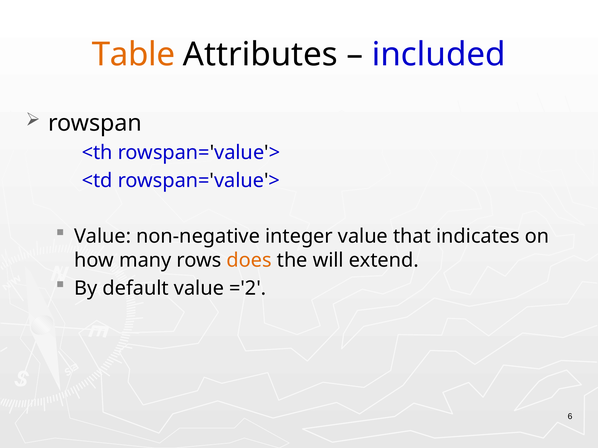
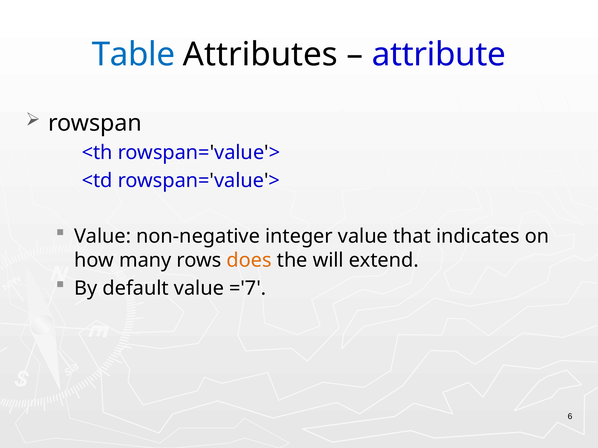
Table colour: orange -> blue (133, 55)
included: included -> attribute (439, 55)
='2: ='2 -> ='7 (248, 288)
